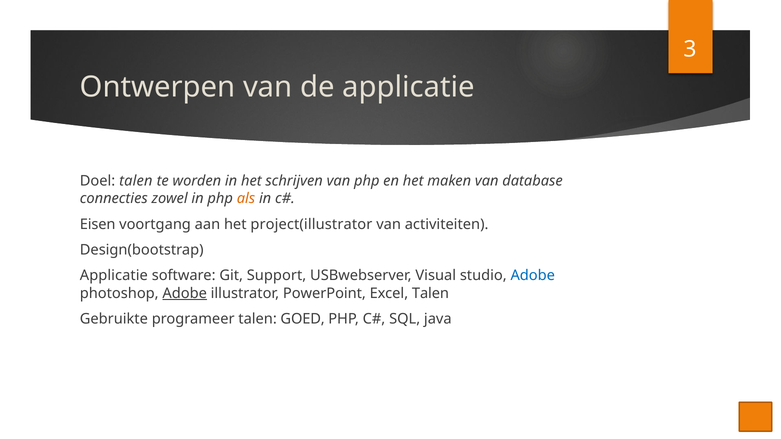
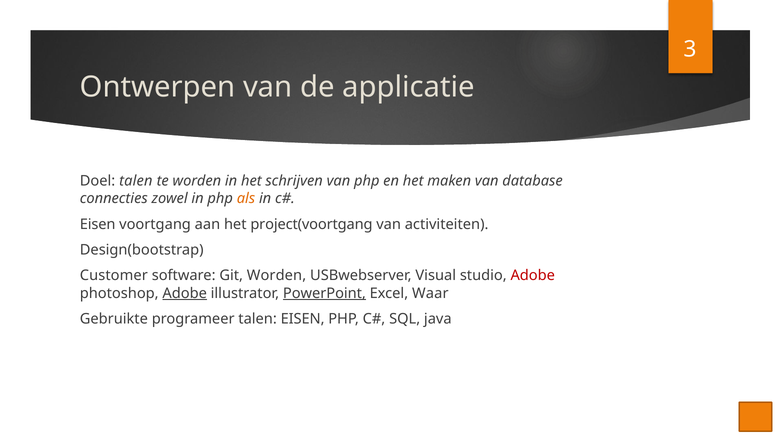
project(illustrator: project(illustrator -> project(voortgang (311, 224)
Applicatie: Applicatie -> Customer (114, 276)
Git Support: Support -> Worden (276, 276)
Adobe colour: blue -> red (533, 276)
PowerPoint underline: none -> present (324, 293)
Excel Talen: Talen -> Waar (430, 293)
talen GOED: GOED -> EISEN (303, 319)
